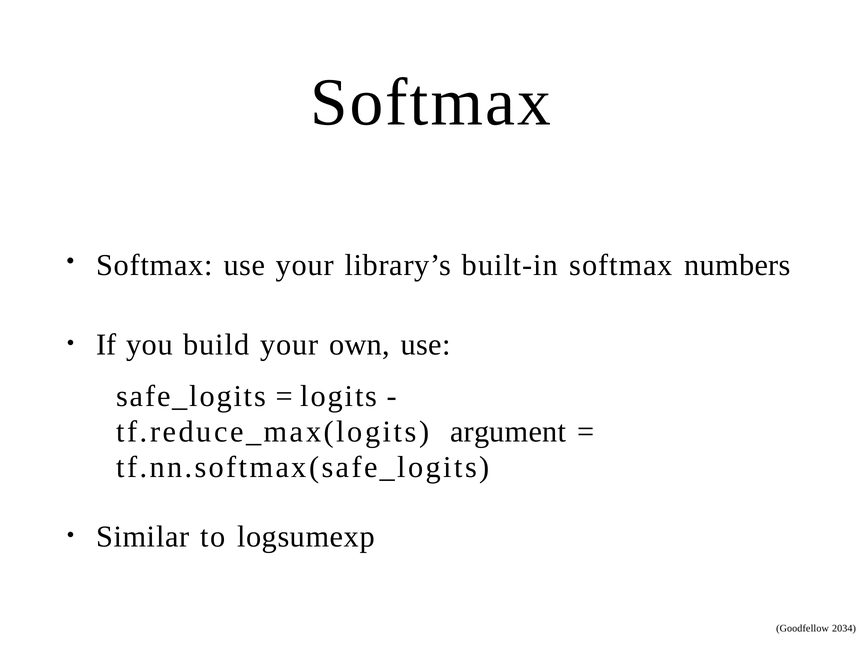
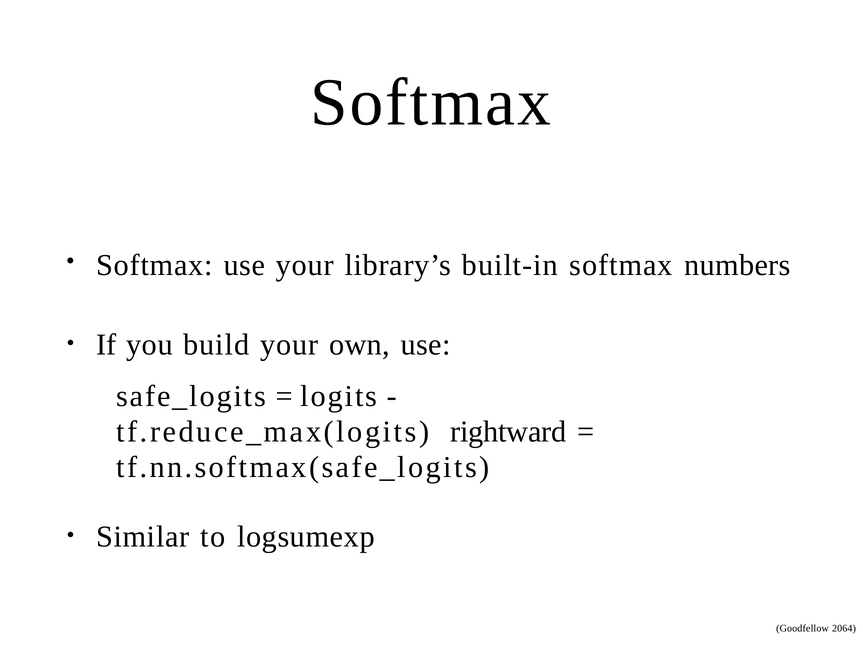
argument: argument -> rightward (508, 432)
2034: 2034 -> 2064 (844, 629)
